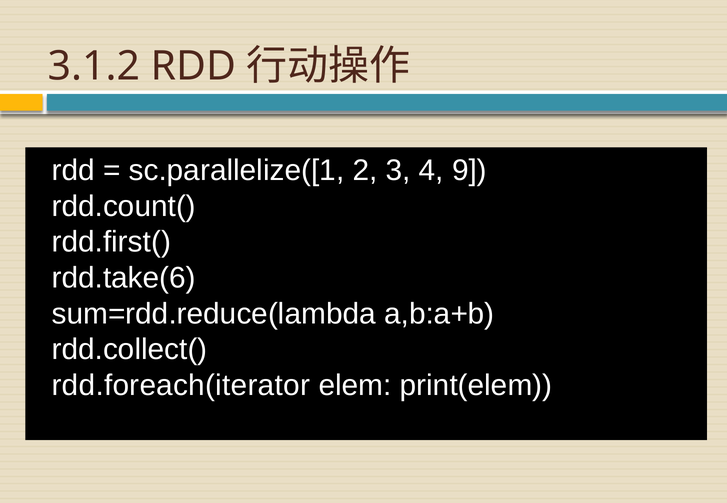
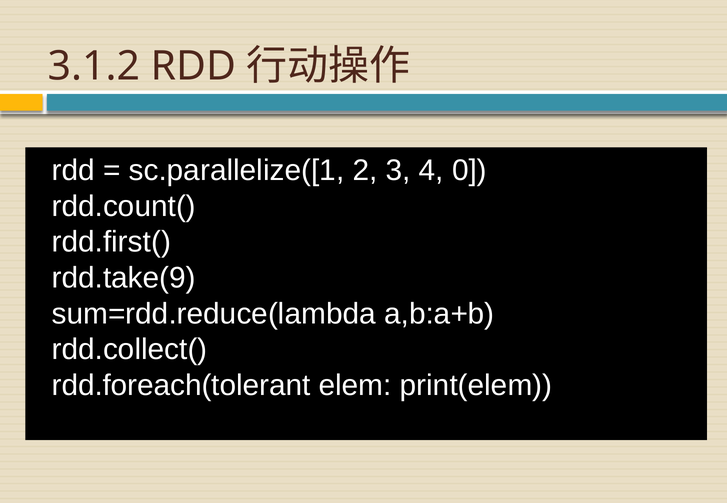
9: 9 -> 0 (469, 171)
rdd.take(6: rdd.take(6 -> rdd.take(9 (124, 278)
rdd.foreach(iterator: rdd.foreach(iterator -> rdd.foreach(tolerant (181, 385)
